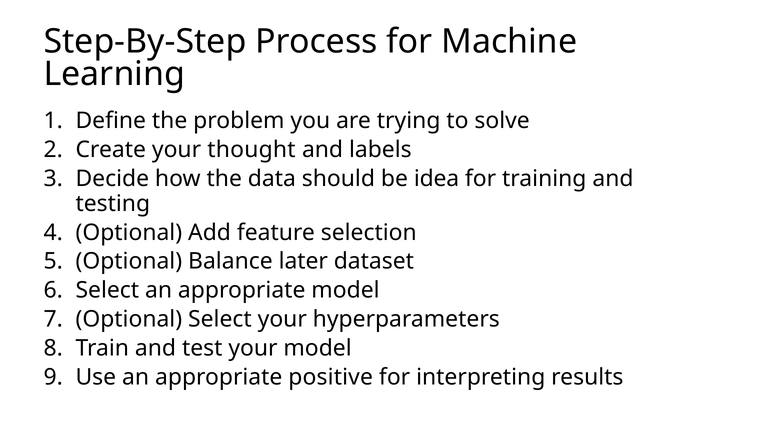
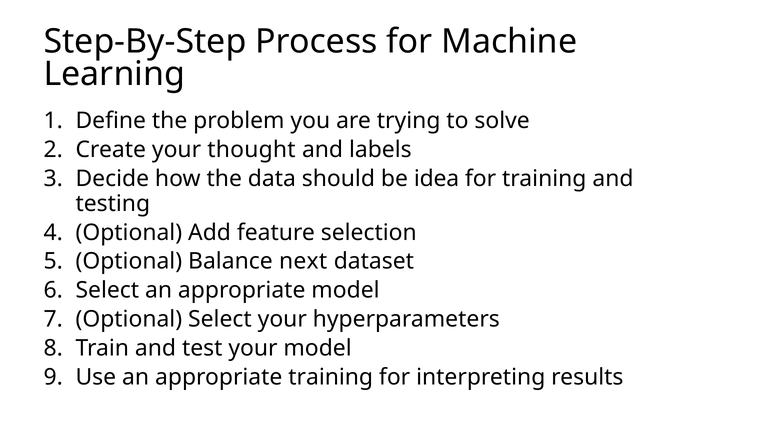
later: later -> next (303, 262)
appropriate positive: positive -> training (331, 378)
